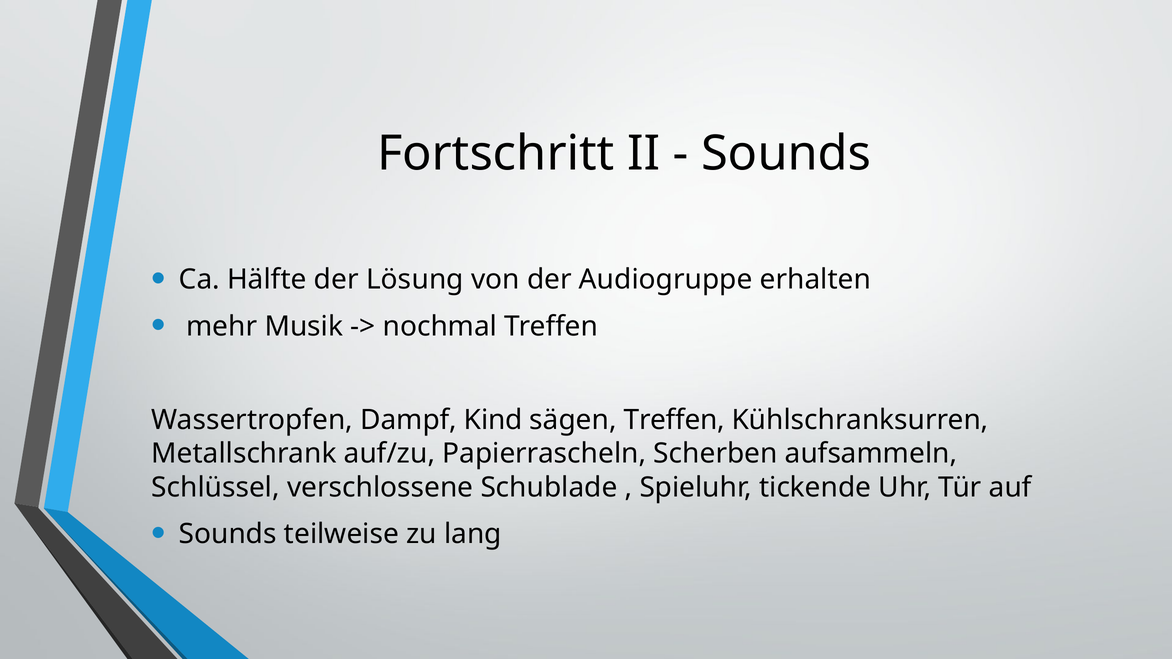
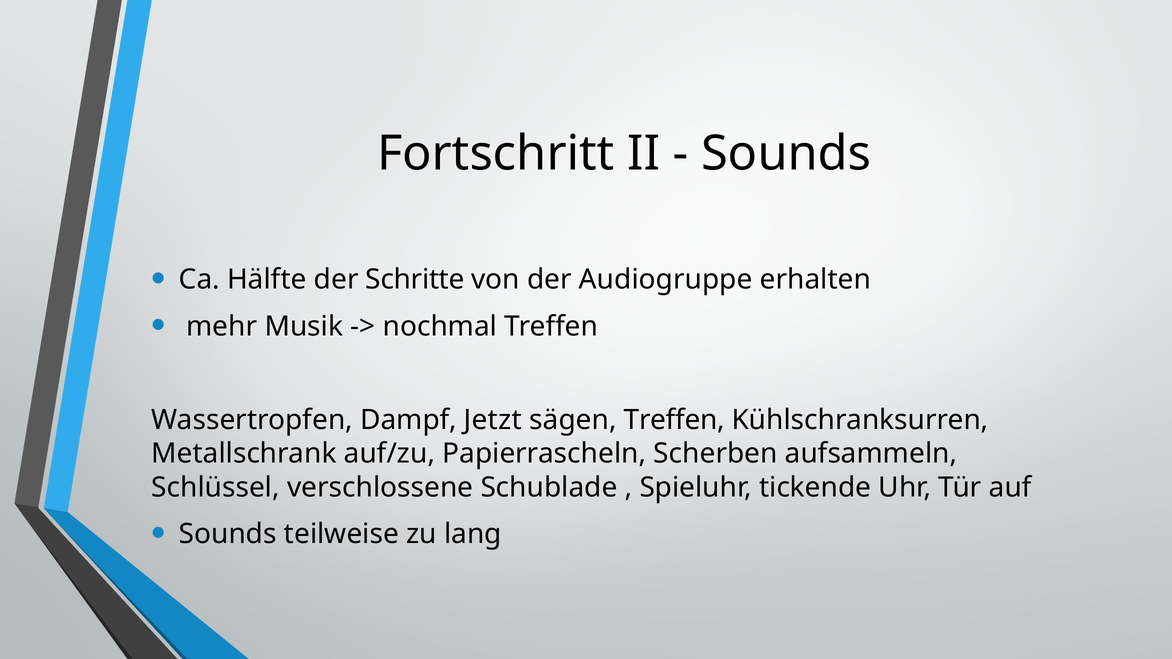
Lösung: Lösung -> Schritte (415, 280)
Kind: Kind -> Jetzt (493, 420)
